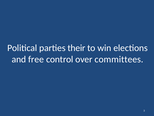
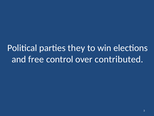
their: their -> they (76, 48)
committees: committees -> contributed (119, 59)
